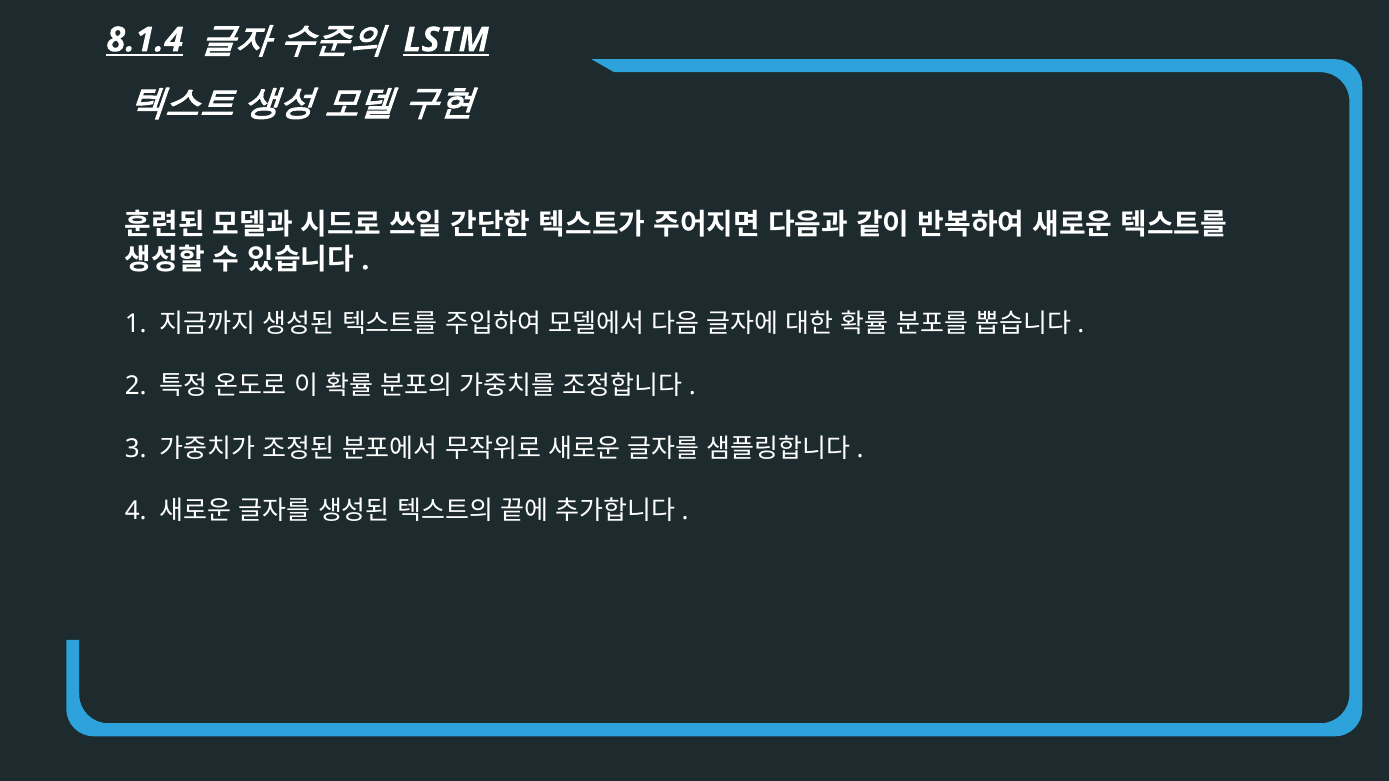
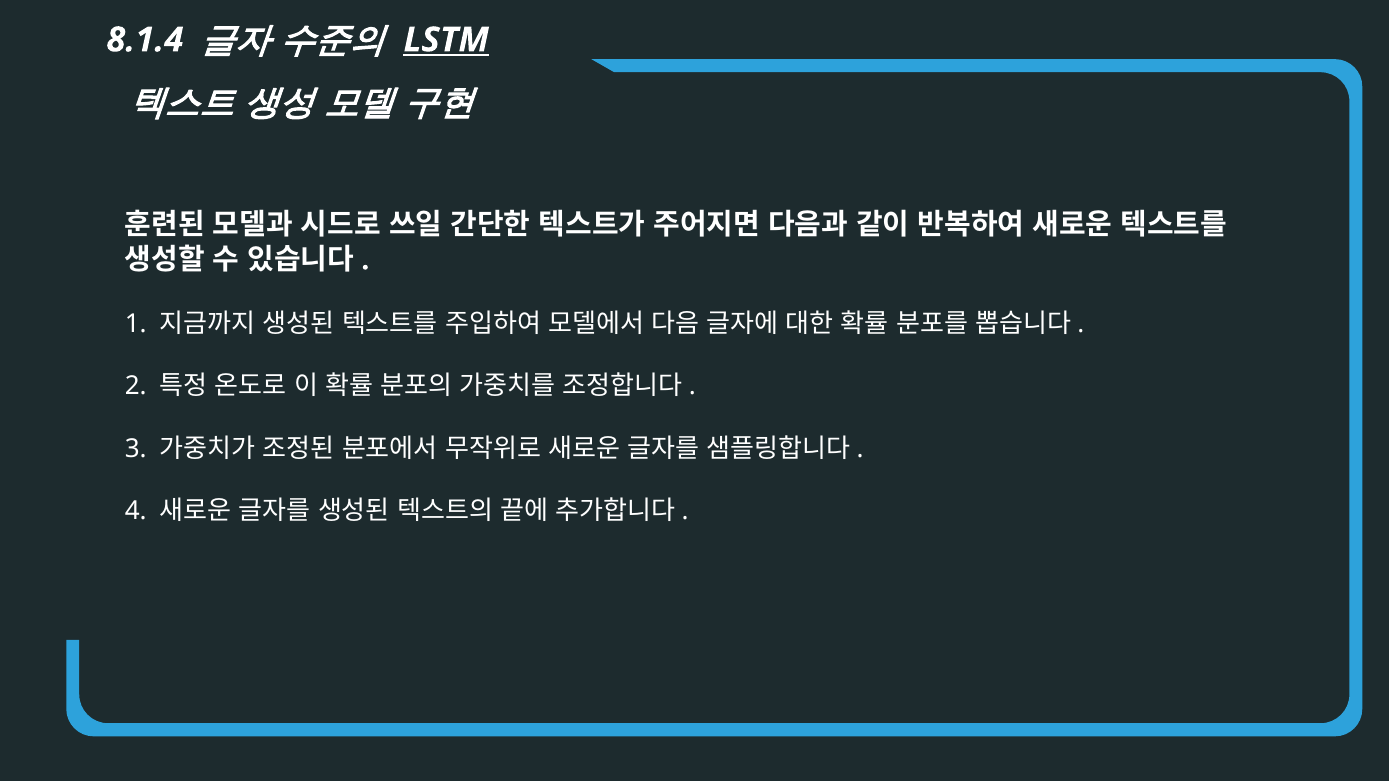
8.1.4 underline: present -> none (145, 40)
